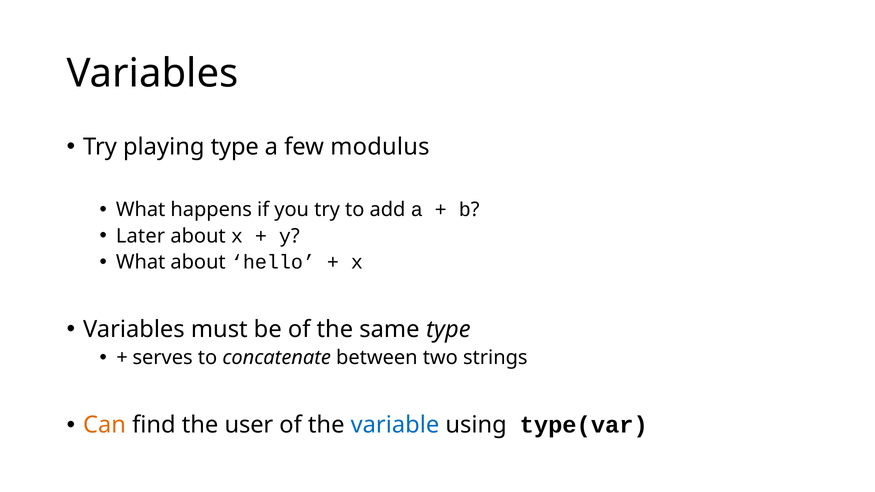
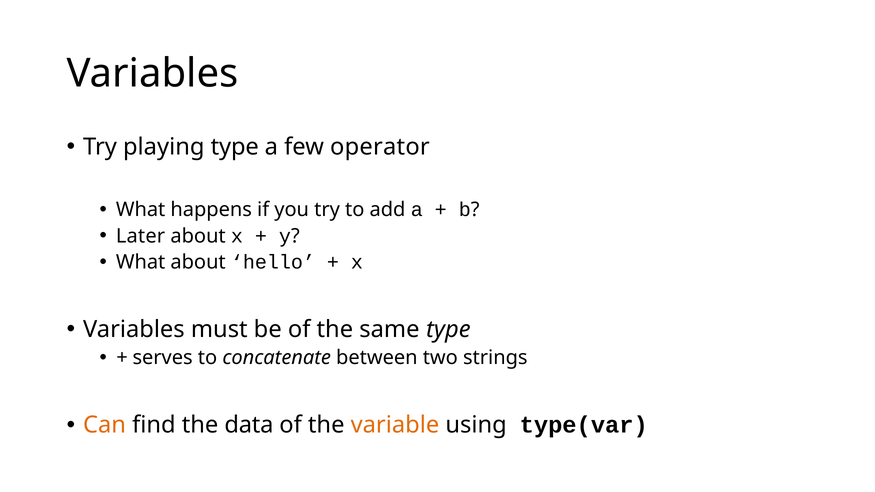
modulus: modulus -> operator (380, 147)
user: user -> data (249, 425)
variable colour: blue -> orange (395, 425)
